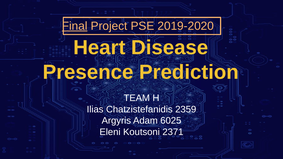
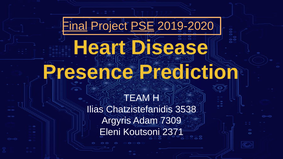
PSE underline: none -> present (142, 26)
2359: 2359 -> 3538 (186, 109)
6025: 6025 -> 7309 (171, 121)
